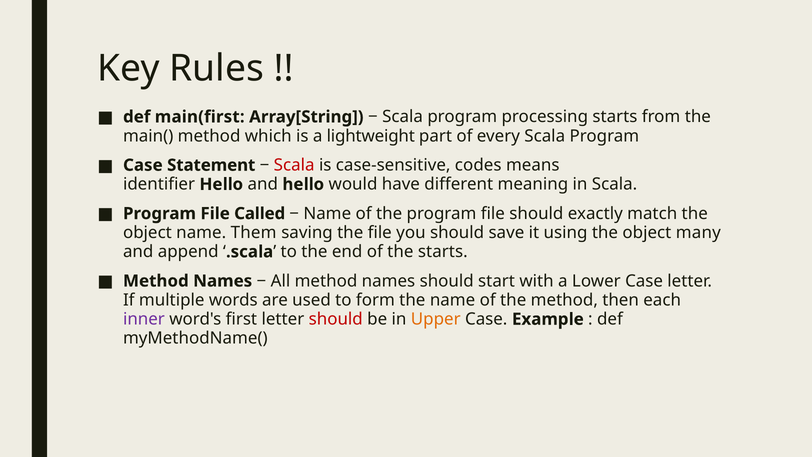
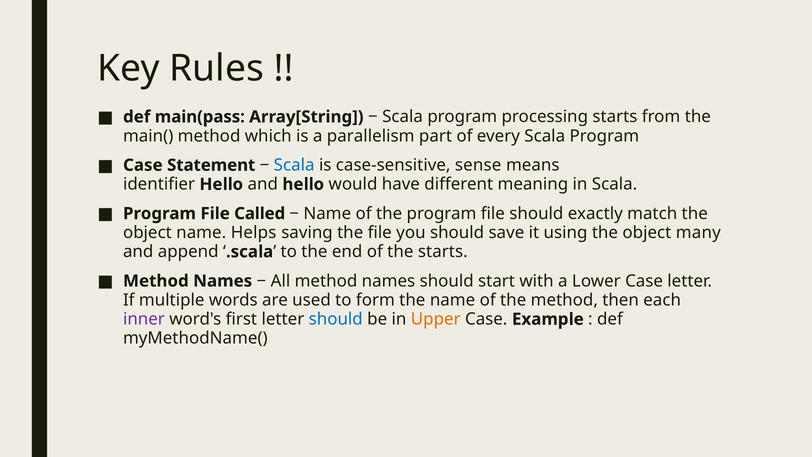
main(first: main(first -> main(pass (200, 117)
lightweight: lightweight -> parallelism (371, 136)
Scala colour: red -> blue (294, 165)
codes: codes -> sense (478, 165)
Them: Them -> Helps (254, 233)
should colour: red -> blue (336, 319)
